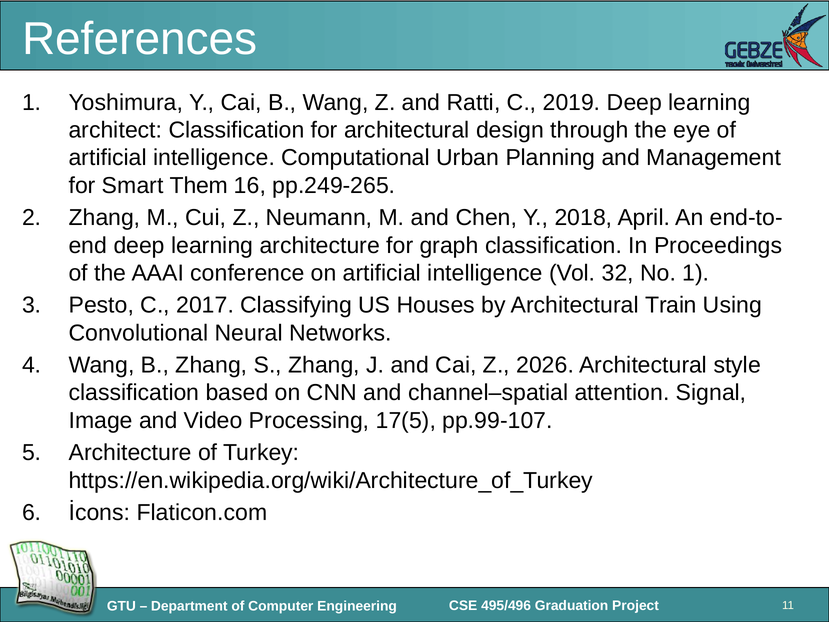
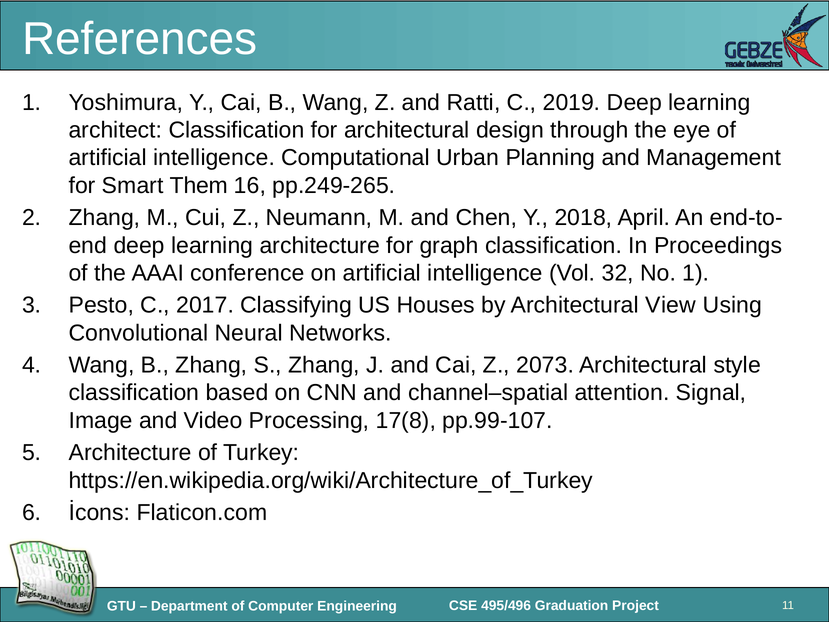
Train: Train -> View (671, 305)
2026: 2026 -> 2073 (545, 365)
17(5: 17(5 -> 17(8 (406, 420)
